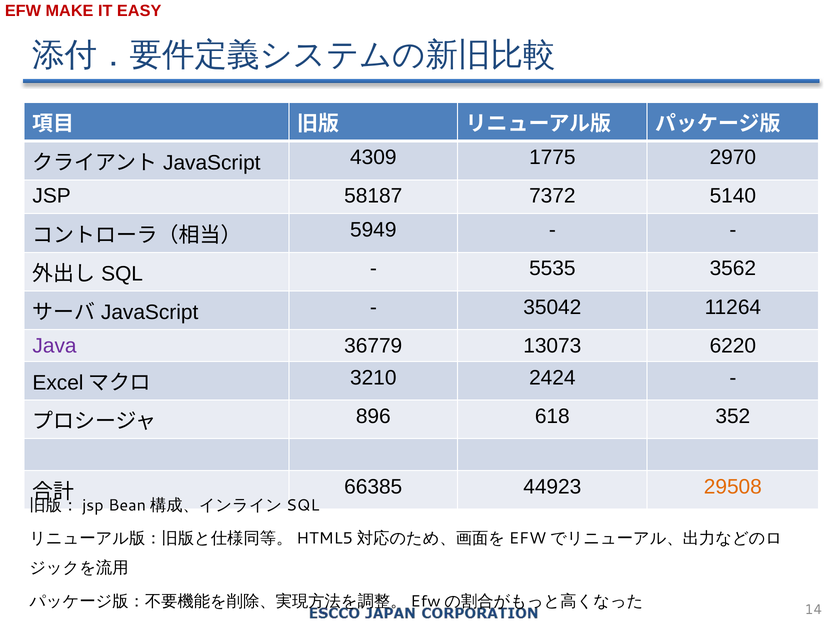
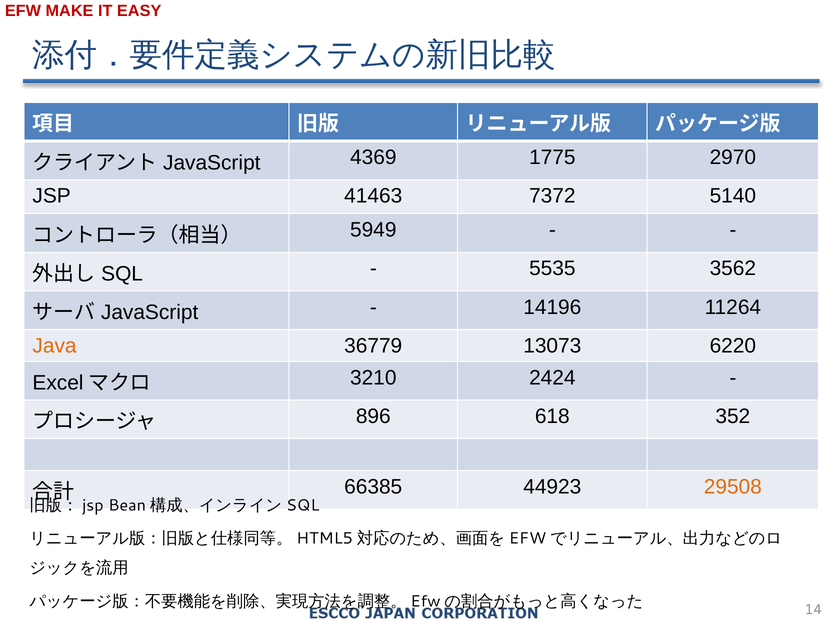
4309: 4309 -> 4369 (373, 157)
58187: 58187 -> 41463 (373, 196)
35042: 35042 -> 14196 (552, 307)
Java colour: purple -> orange (55, 346)
